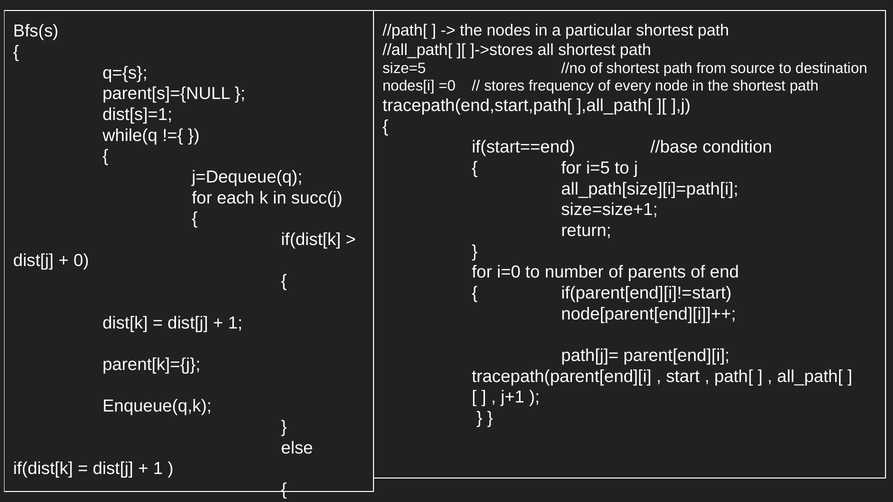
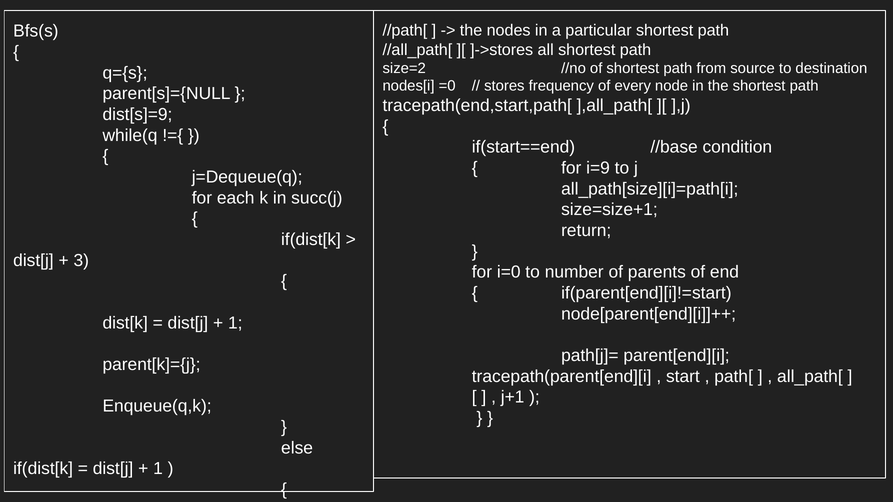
size=5: size=5 -> size=2 (404, 68)
dist[s]=1: dist[s]=1 -> dist[s]=9 (137, 115)
i=5: i=5 -> i=9 (598, 168)
0: 0 -> 3 (81, 261)
